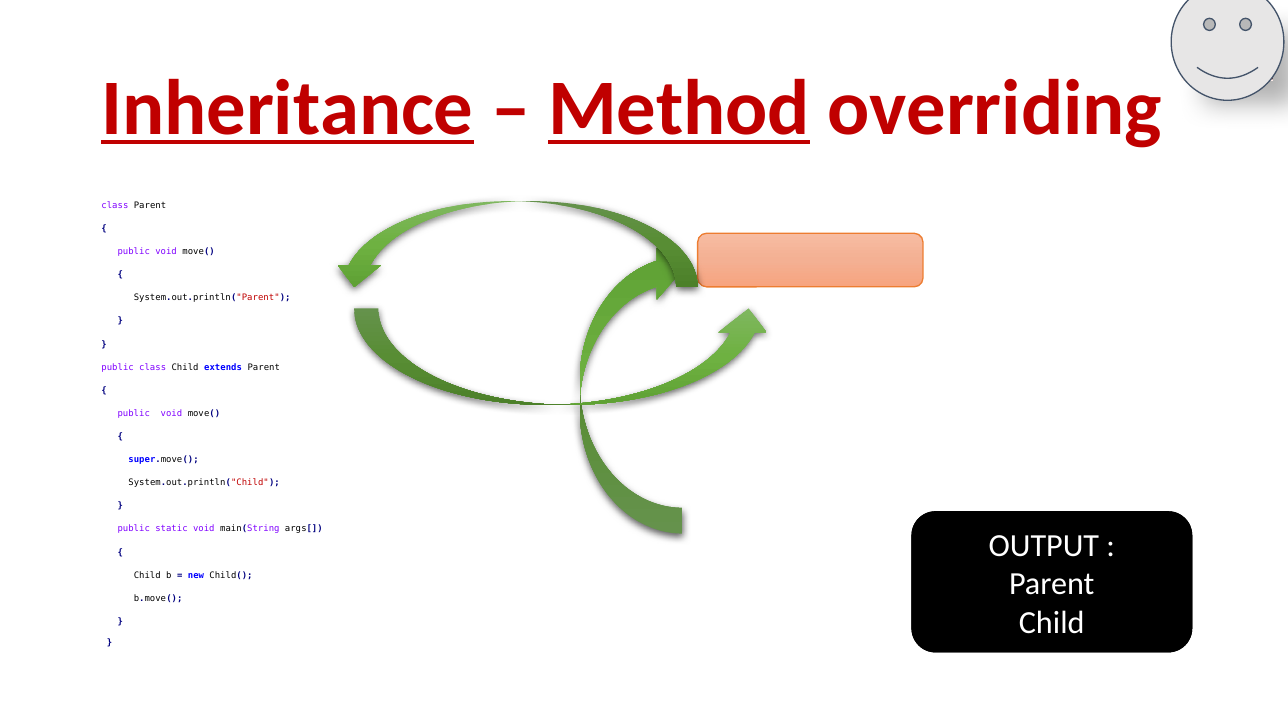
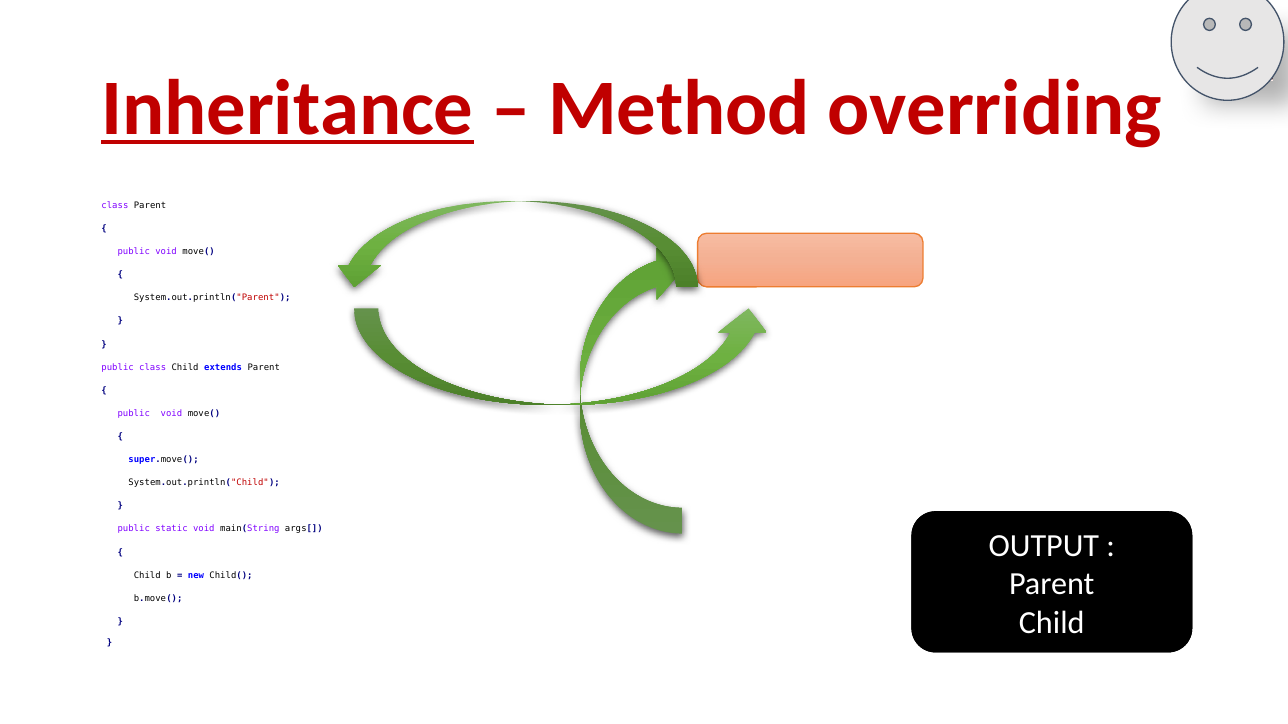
Method underline: present -> none (679, 108)
